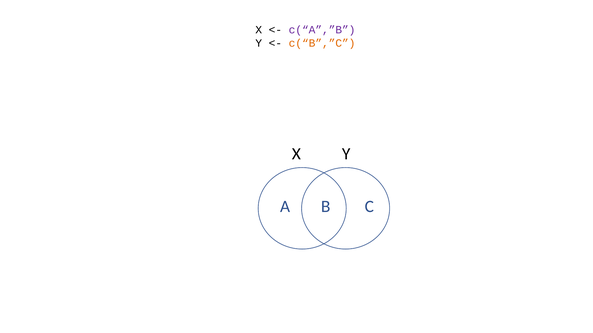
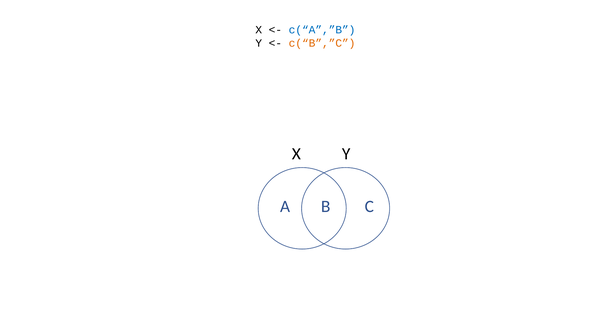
c(“A”,”B colour: purple -> blue (322, 30)
